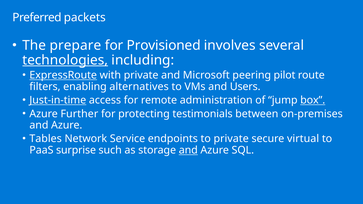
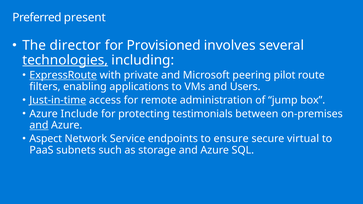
packets: packets -> present (85, 18)
prepare: prepare -> director (75, 45)
alternatives: alternatives -> applications (139, 87)
box underline: present -> none (313, 100)
Further: Further -> Include (79, 114)
and underline: none -> present (39, 125)
Tables: Tables -> Aspect (46, 139)
to private: private -> ensure (231, 139)
surprise: surprise -> subnets (76, 150)
and underline: present -> none (188, 150)
